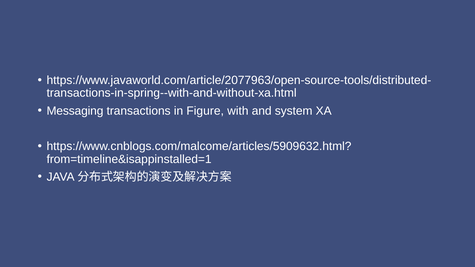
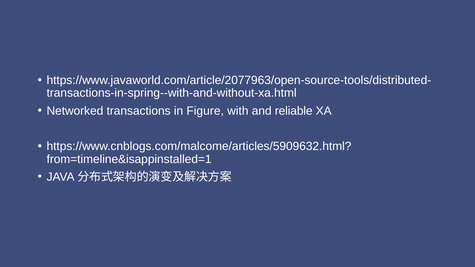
Messaging: Messaging -> Networked (75, 111)
system: system -> reliable (294, 111)
